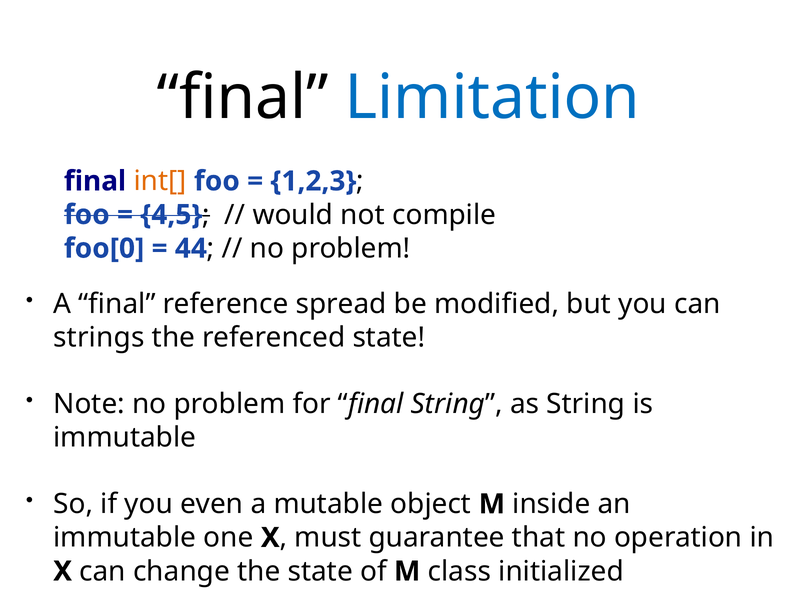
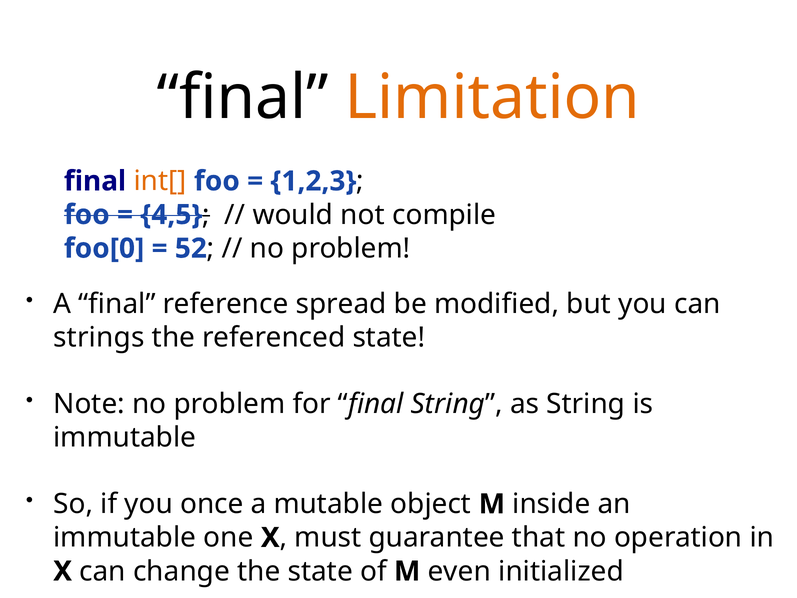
Limitation colour: blue -> orange (492, 98)
44: 44 -> 52 (191, 248)
even: even -> once (212, 504)
class: class -> even (459, 571)
